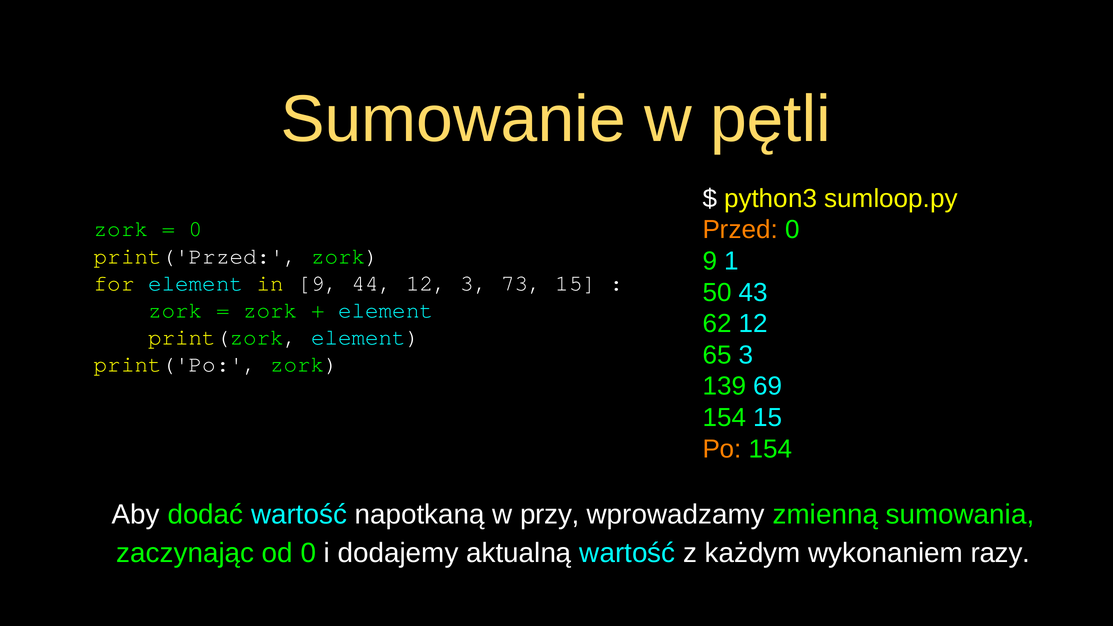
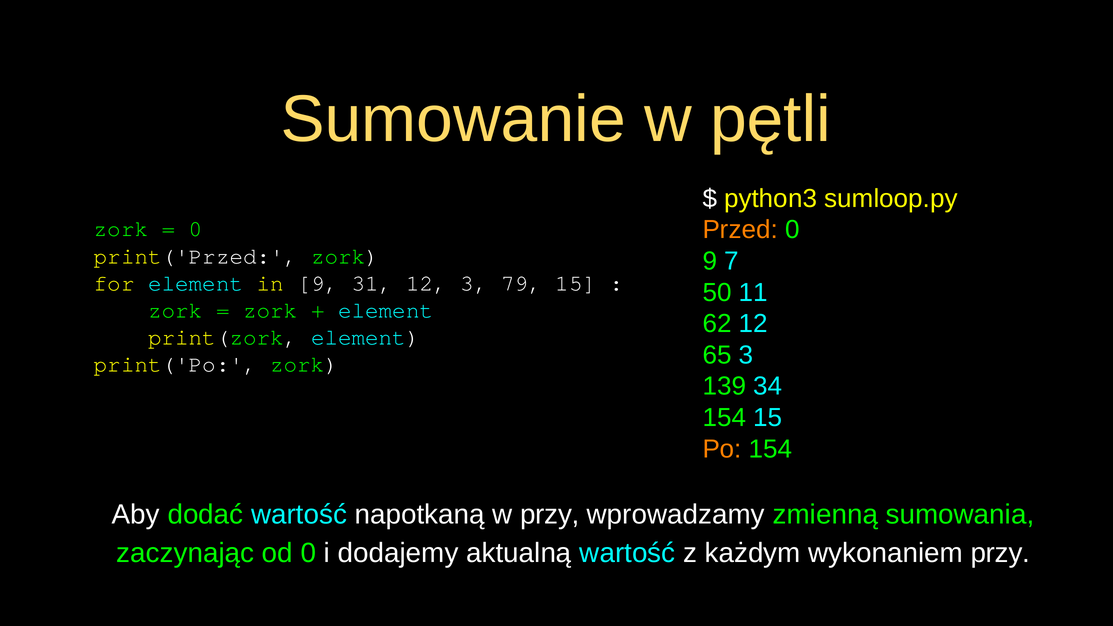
1: 1 -> 7 (732, 261)
44: 44 -> 31 (372, 283)
73: 73 -> 79 (521, 283)
43: 43 -> 11 (753, 292)
69: 69 -> 34 (768, 386)
wykonaniem razy: razy -> przy (1000, 553)
